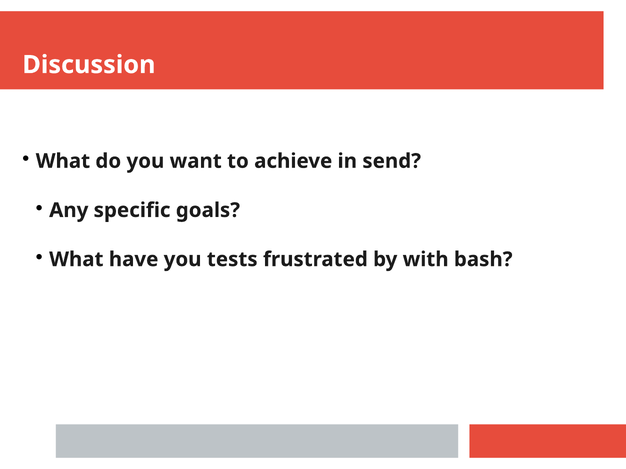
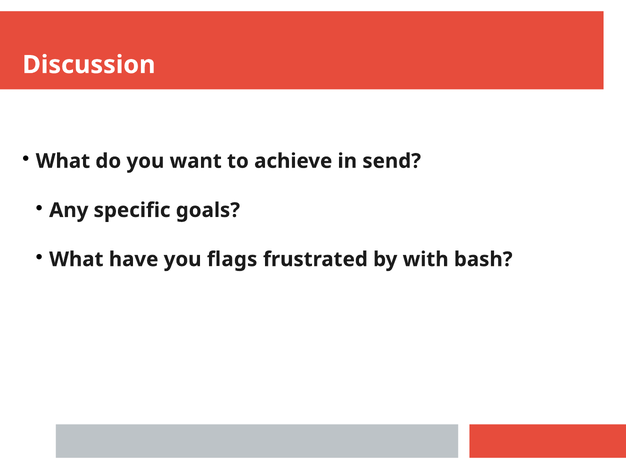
tests: tests -> flags (232, 260)
